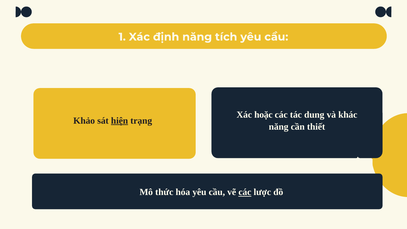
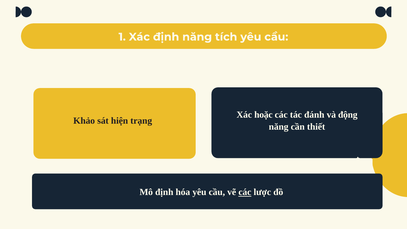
dung: dung -> đánh (314, 115)
khác: khác -> động (348, 115)
hiện underline: present -> none (120, 121)
Mô thức: thức -> định (164, 192)
